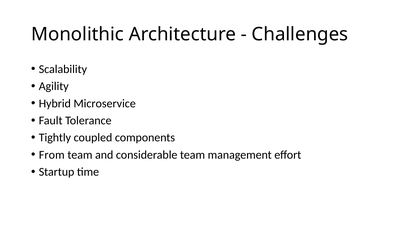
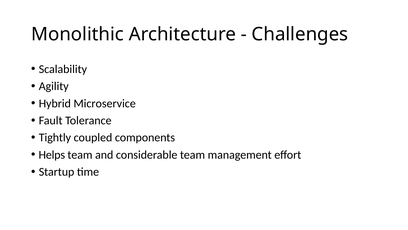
From: From -> Helps (52, 155)
